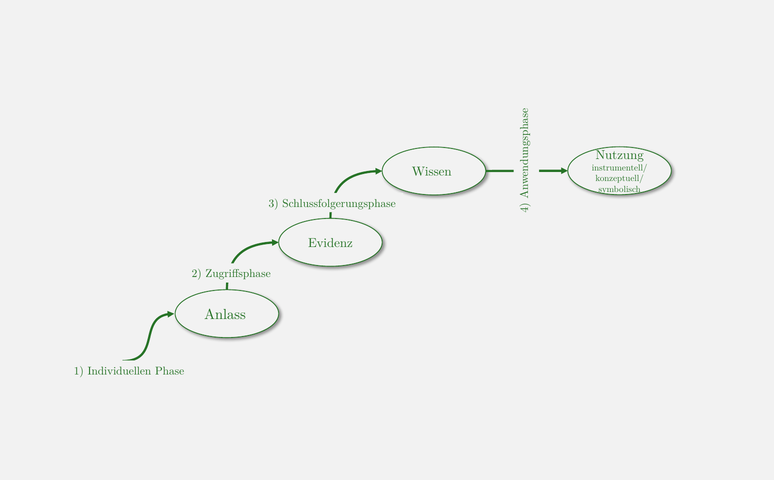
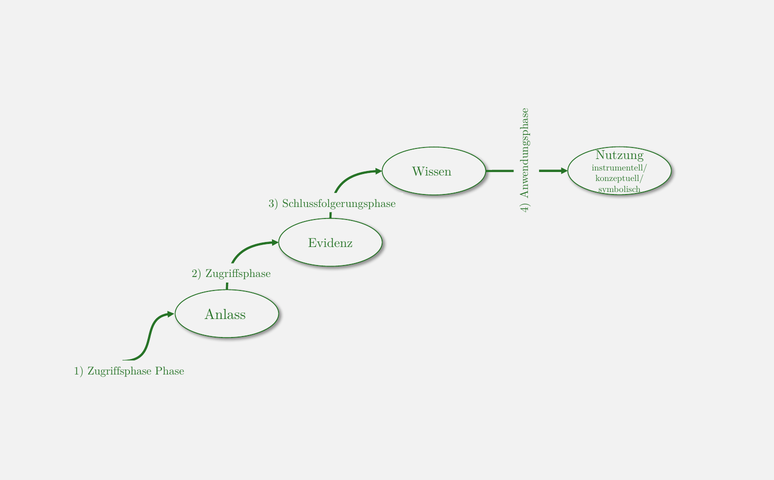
1 Individuellen: Individuellen -> Zugriffsphase (119, 371)
